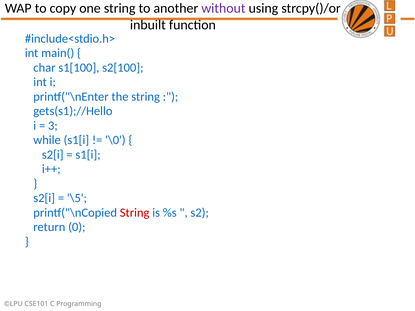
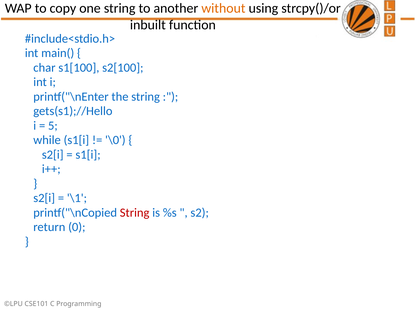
without colour: purple -> orange (223, 8)
3: 3 -> 5 (53, 126)
\5: \5 -> \1 (77, 198)
